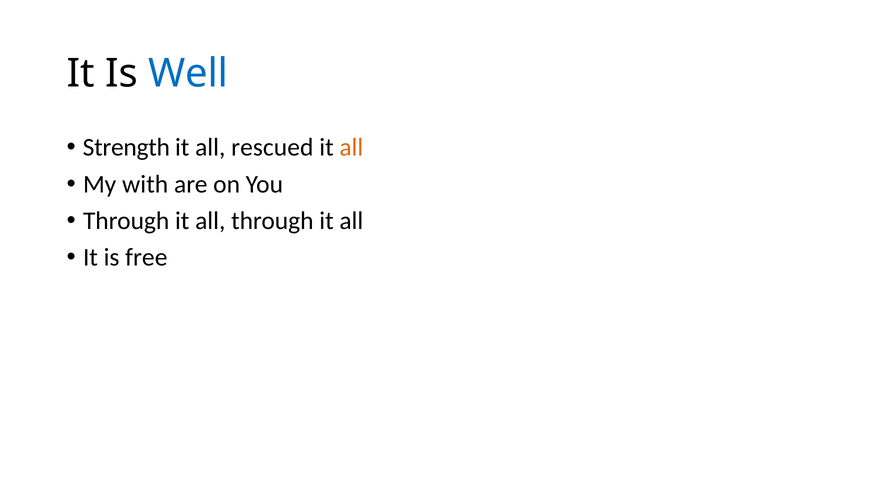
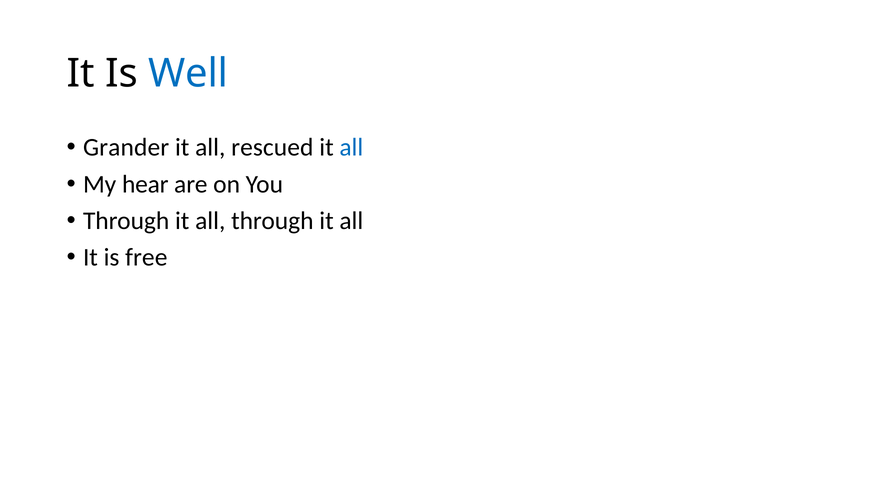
Strength: Strength -> Grander (126, 148)
all colour: orange -> blue (351, 148)
with: with -> hear (145, 184)
